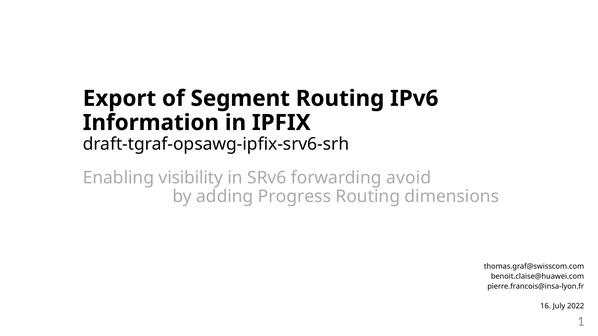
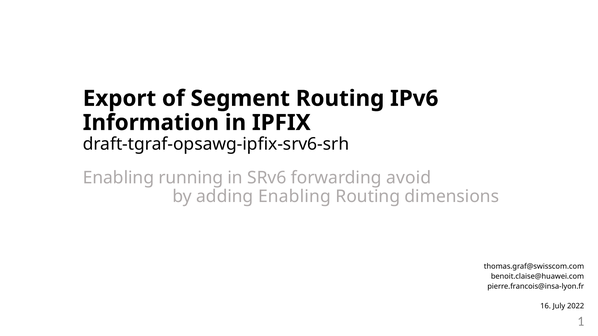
visibility: visibility -> running (191, 178)
adding Progress: Progress -> Enabling (294, 197)
